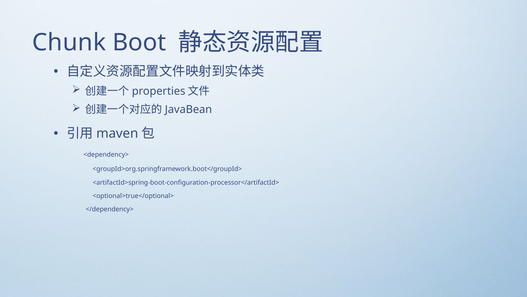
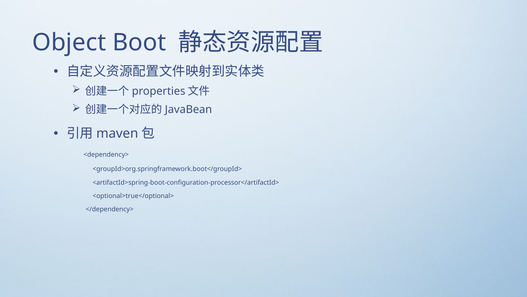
Chunk: Chunk -> Object (69, 42)
